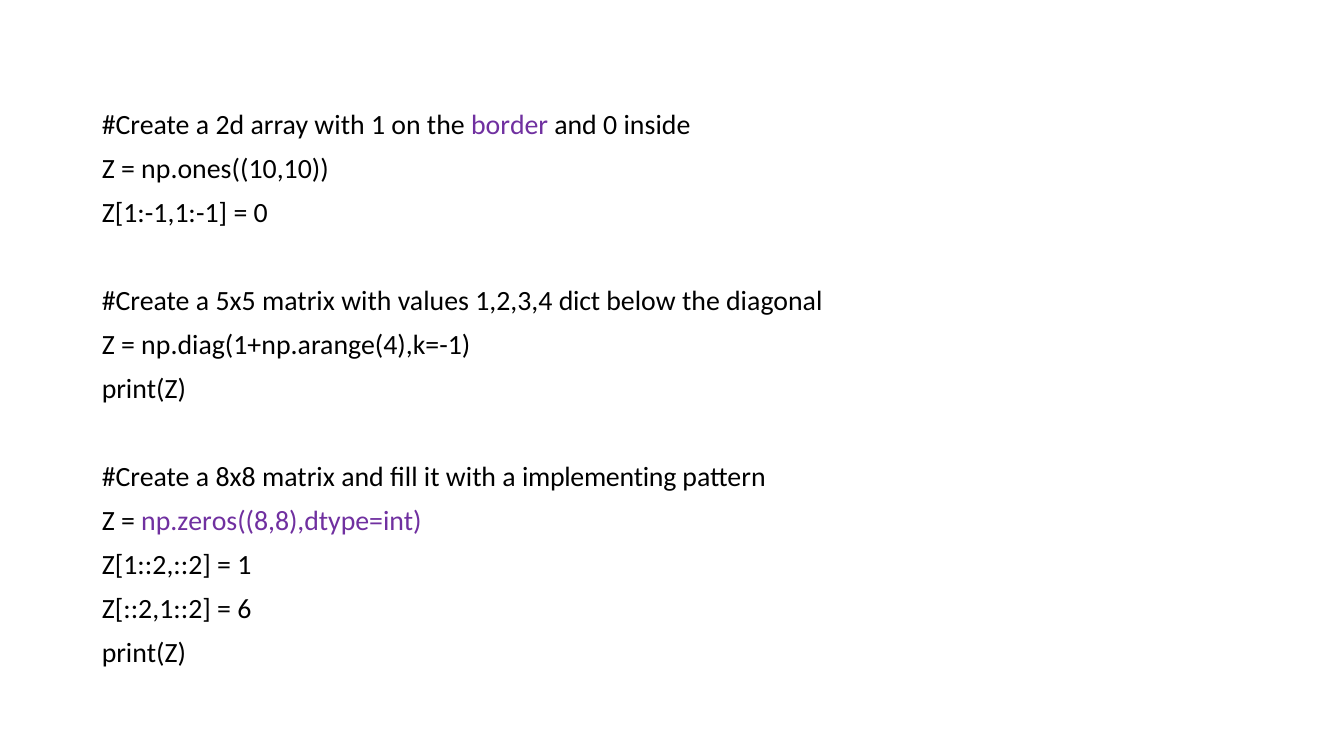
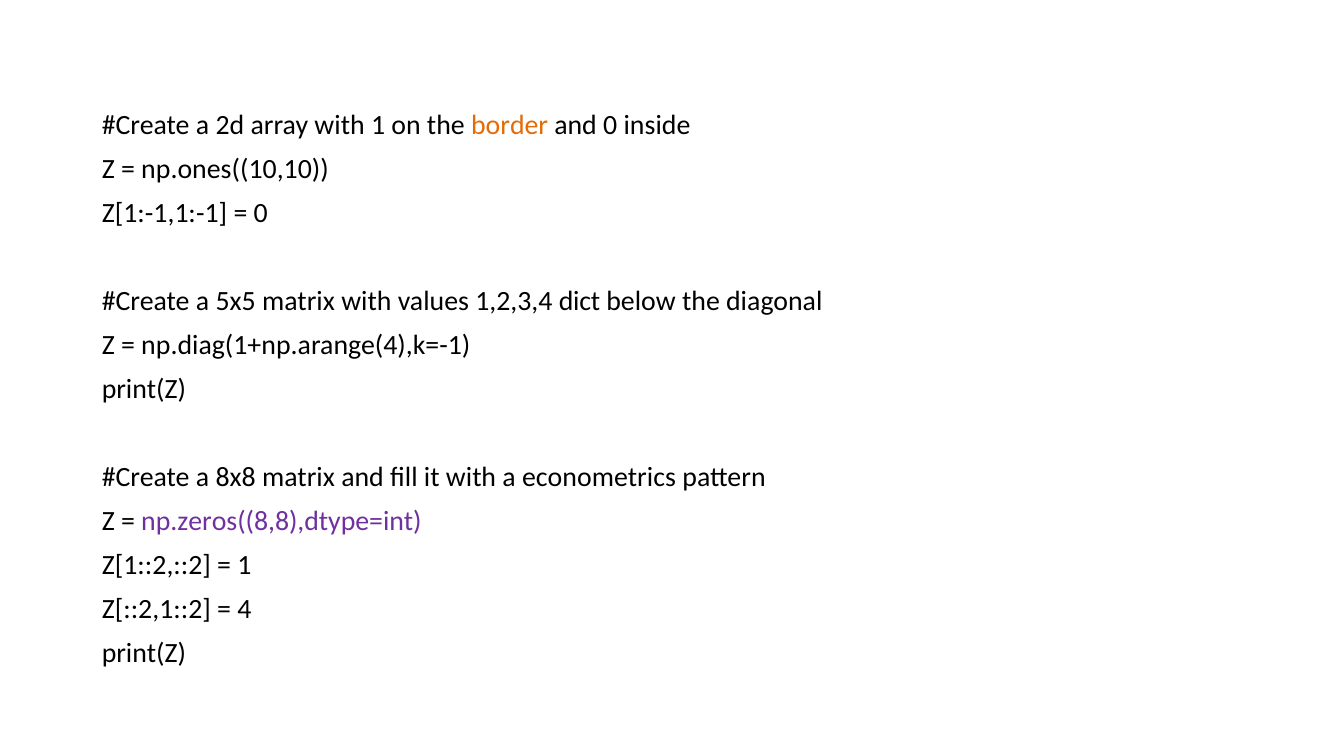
border colour: purple -> orange (510, 126)
implementing: implementing -> econometrics (599, 477)
6: 6 -> 4 (244, 609)
